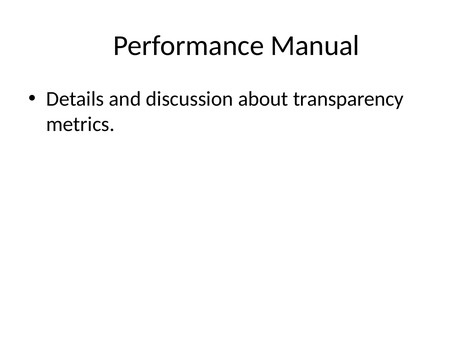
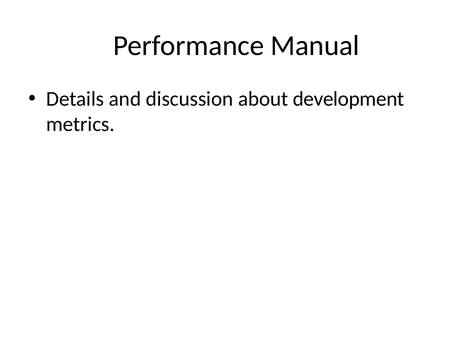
transparency: transparency -> development (348, 99)
